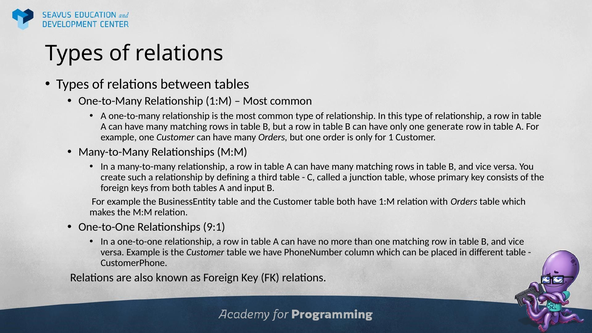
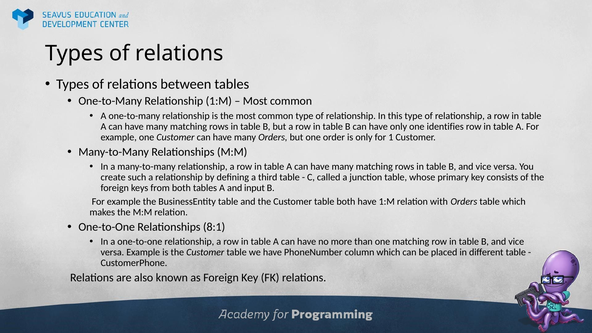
generate: generate -> identifies (445, 126)
9:1: 9:1 -> 8:1 (214, 227)
